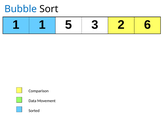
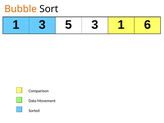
Bubble colour: blue -> orange (21, 9)
1 1: 1 -> 3 (42, 25)
3 2: 2 -> 1 (121, 25)
